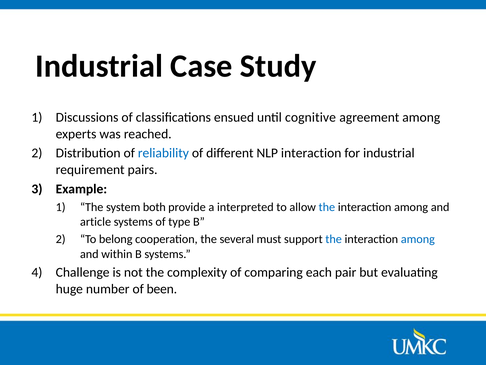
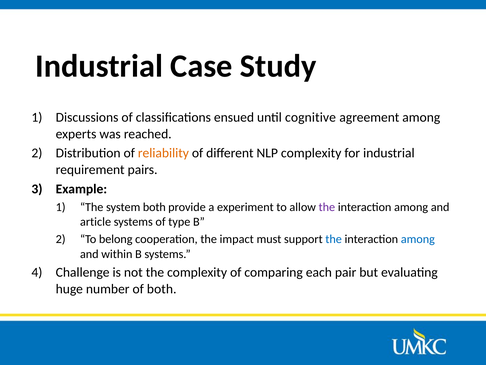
reliability colour: blue -> orange (163, 153)
NLP interaction: interaction -> complexity (311, 153)
interpreted: interpreted -> experiment (245, 207)
the colour: blue -> purple (327, 207)
several: several -> impact (237, 239)
of been: been -> both (162, 289)
